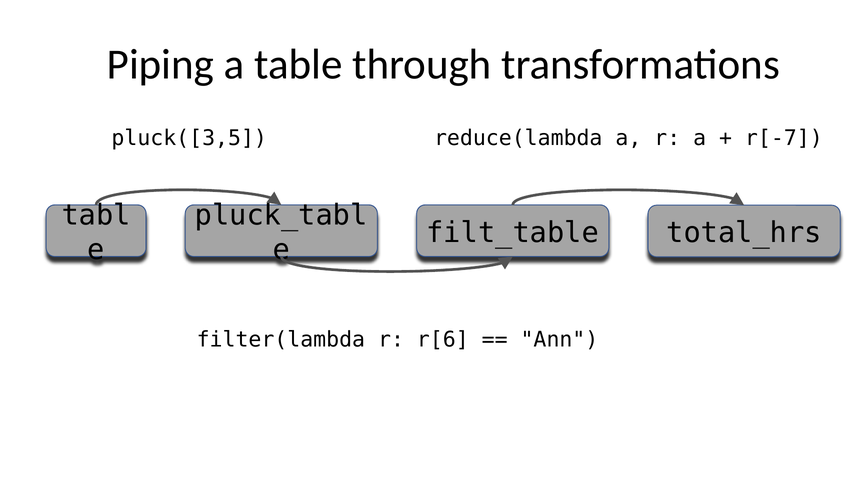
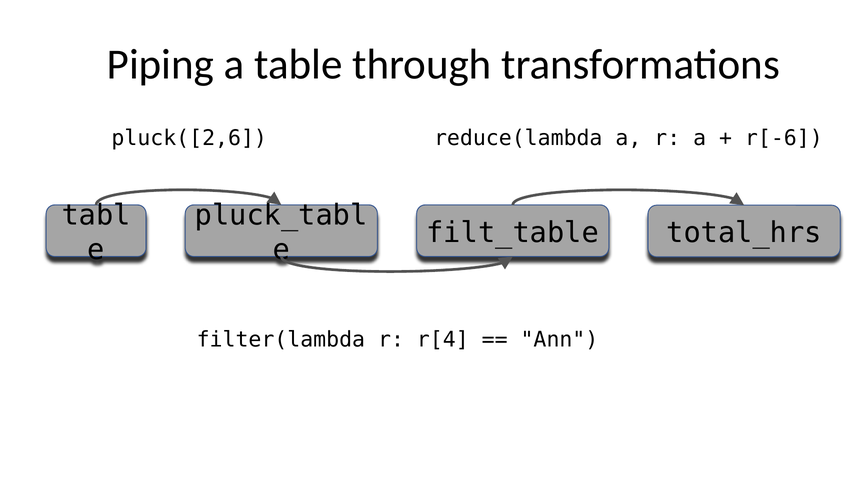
pluck([3,5: pluck([3,5 -> pluck([2,6 (189, 138)
r[-7: r[-7 -> r[-6 (784, 138)
r[6: r[6 -> r[4 (443, 340)
